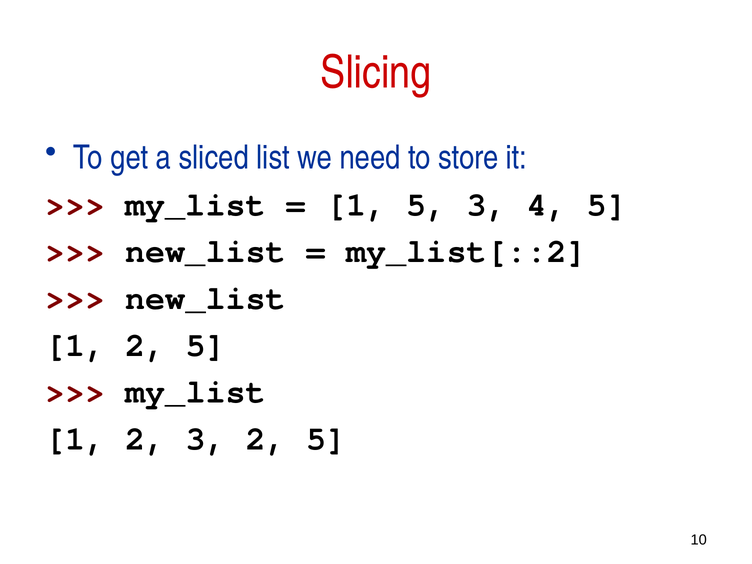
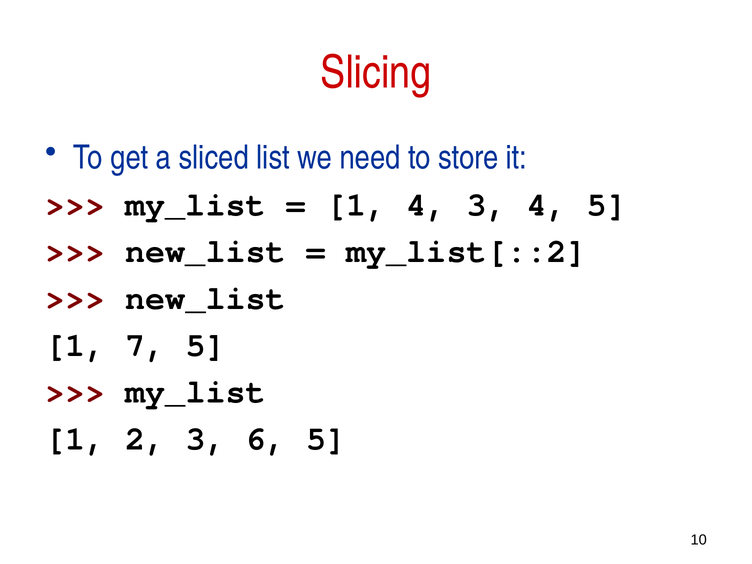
1 5: 5 -> 4 (426, 205)
2: 2 -> 7 (145, 345)
3 2: 2 -> 6 (266, 439)
